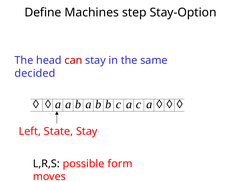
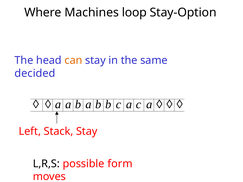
Define: Define -> Where (43, 13)
step: step -> loop (134, 13)
can colour: red -> orange (73, 60)
State: State -> Stack (59, 131)
